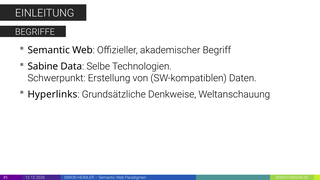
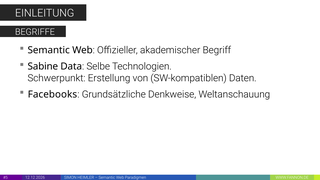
Hyperlinks: Hyperlinks -> Facebooks (52, 94)
